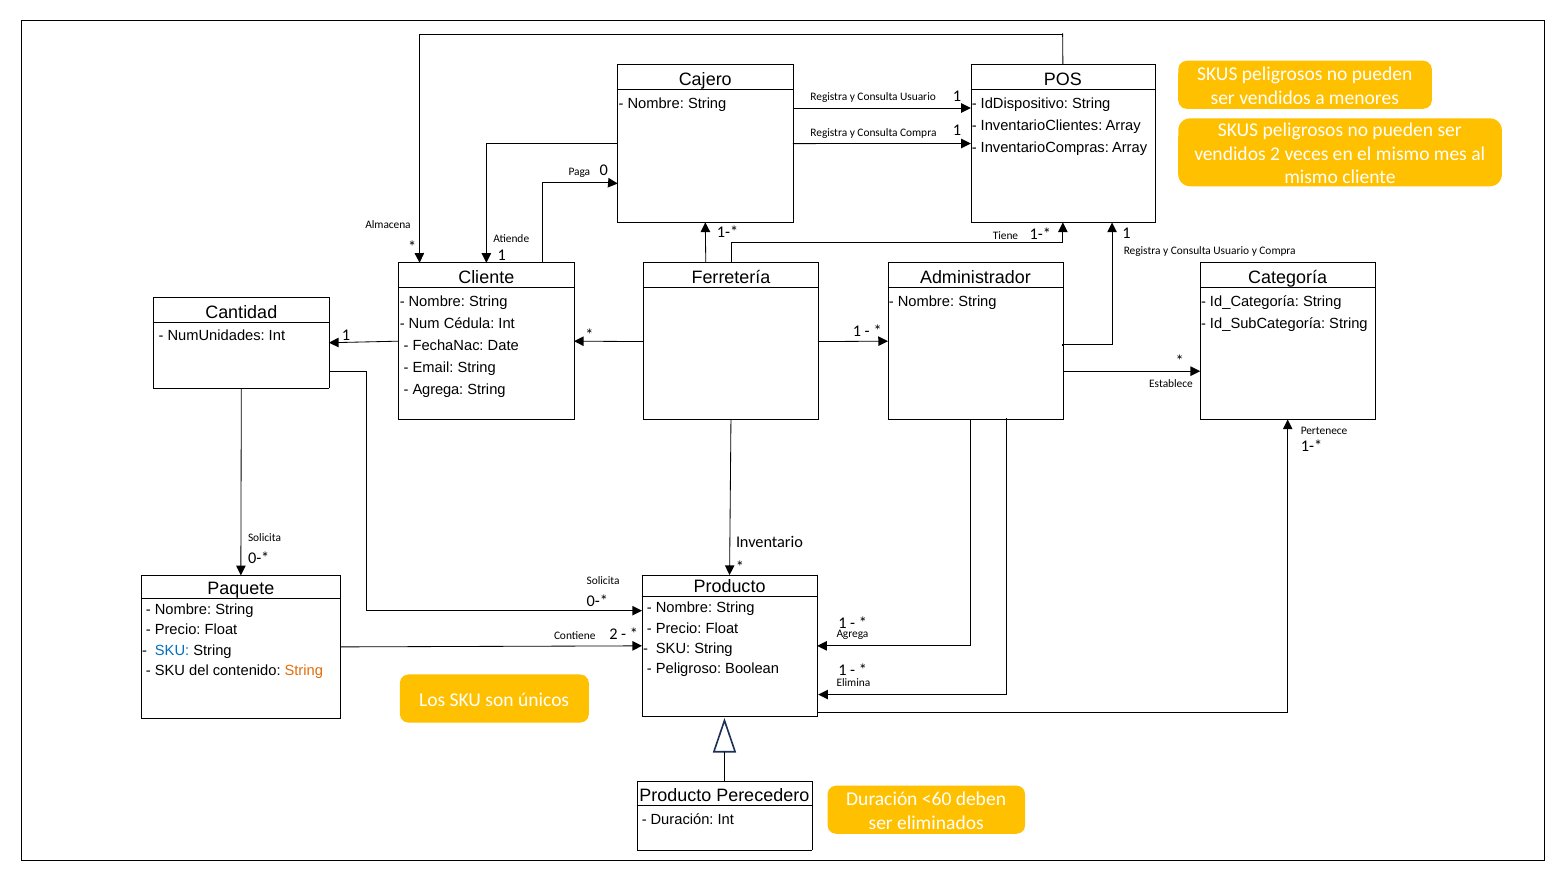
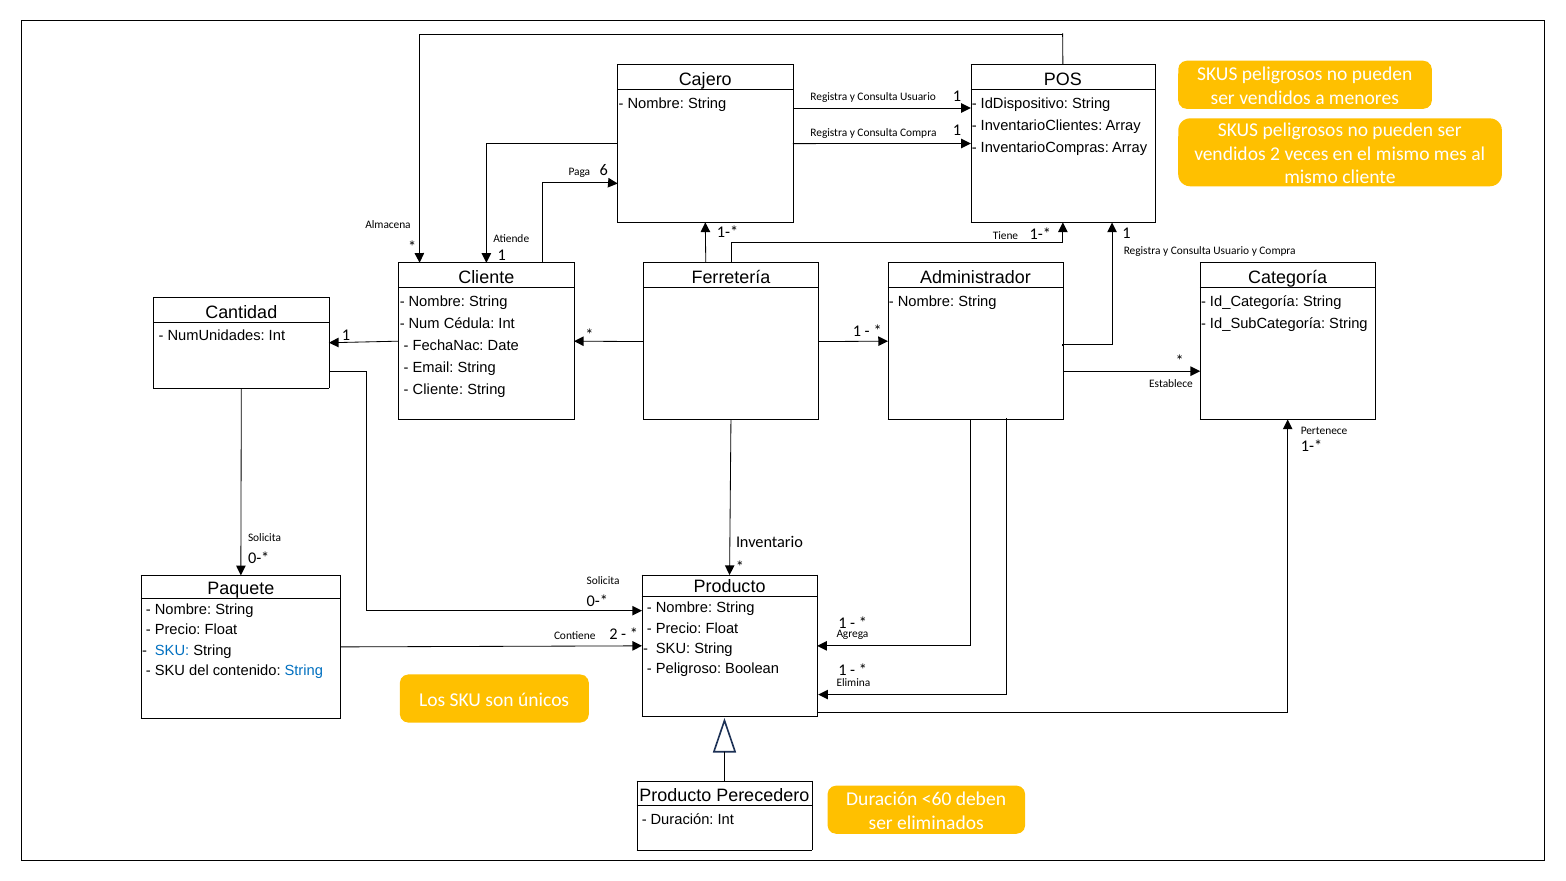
0: 0 -> 6 (604, 171)
Agrega: Agrega -> Cliente (438, 389)
String colour: orange -> blue (304, 670)
